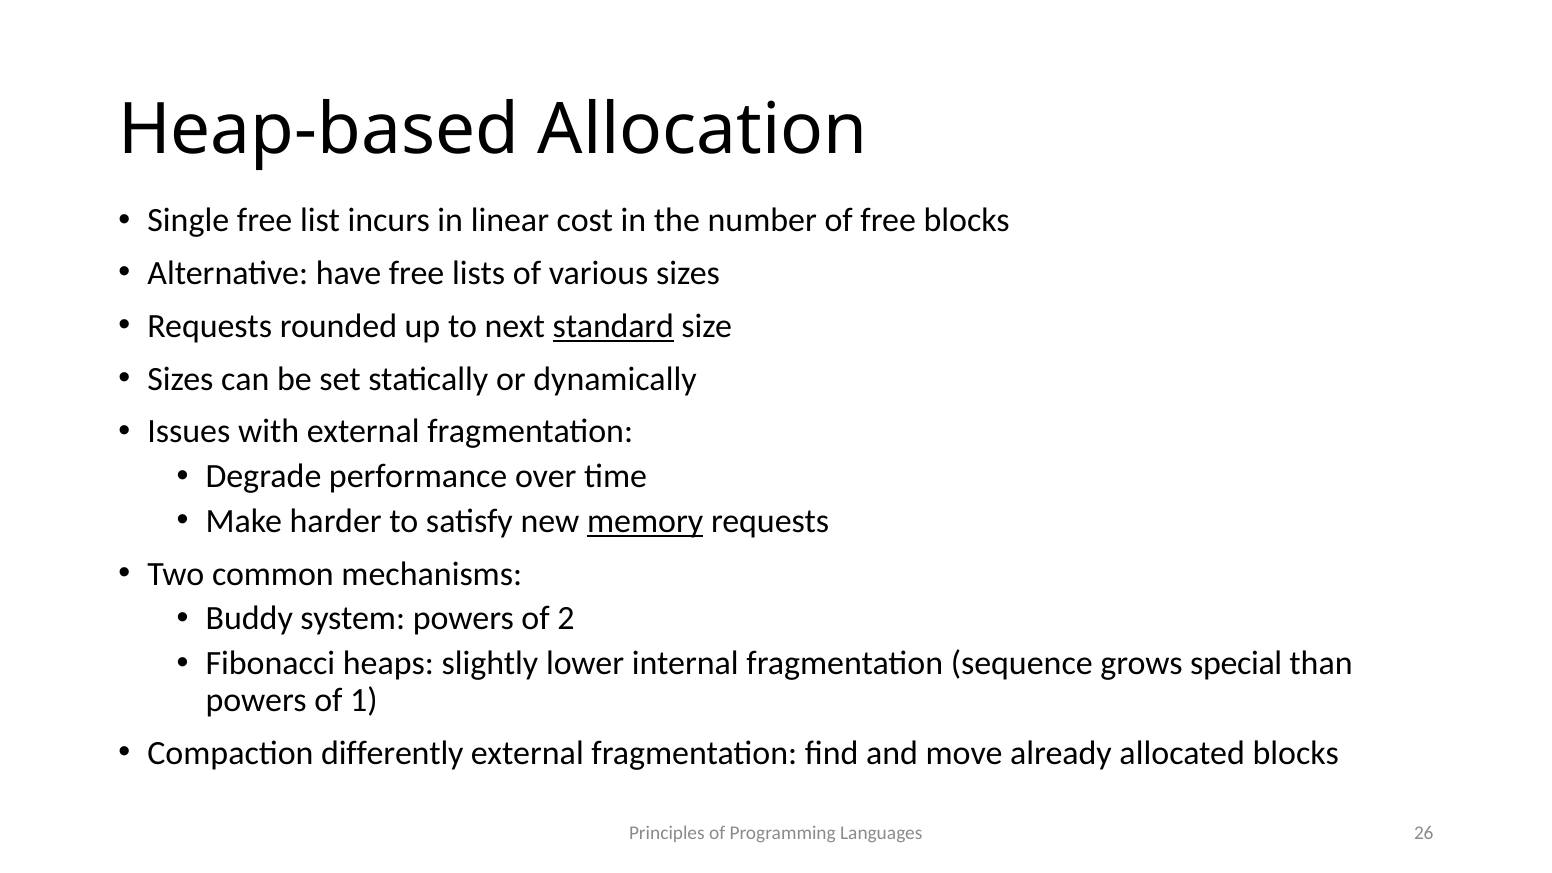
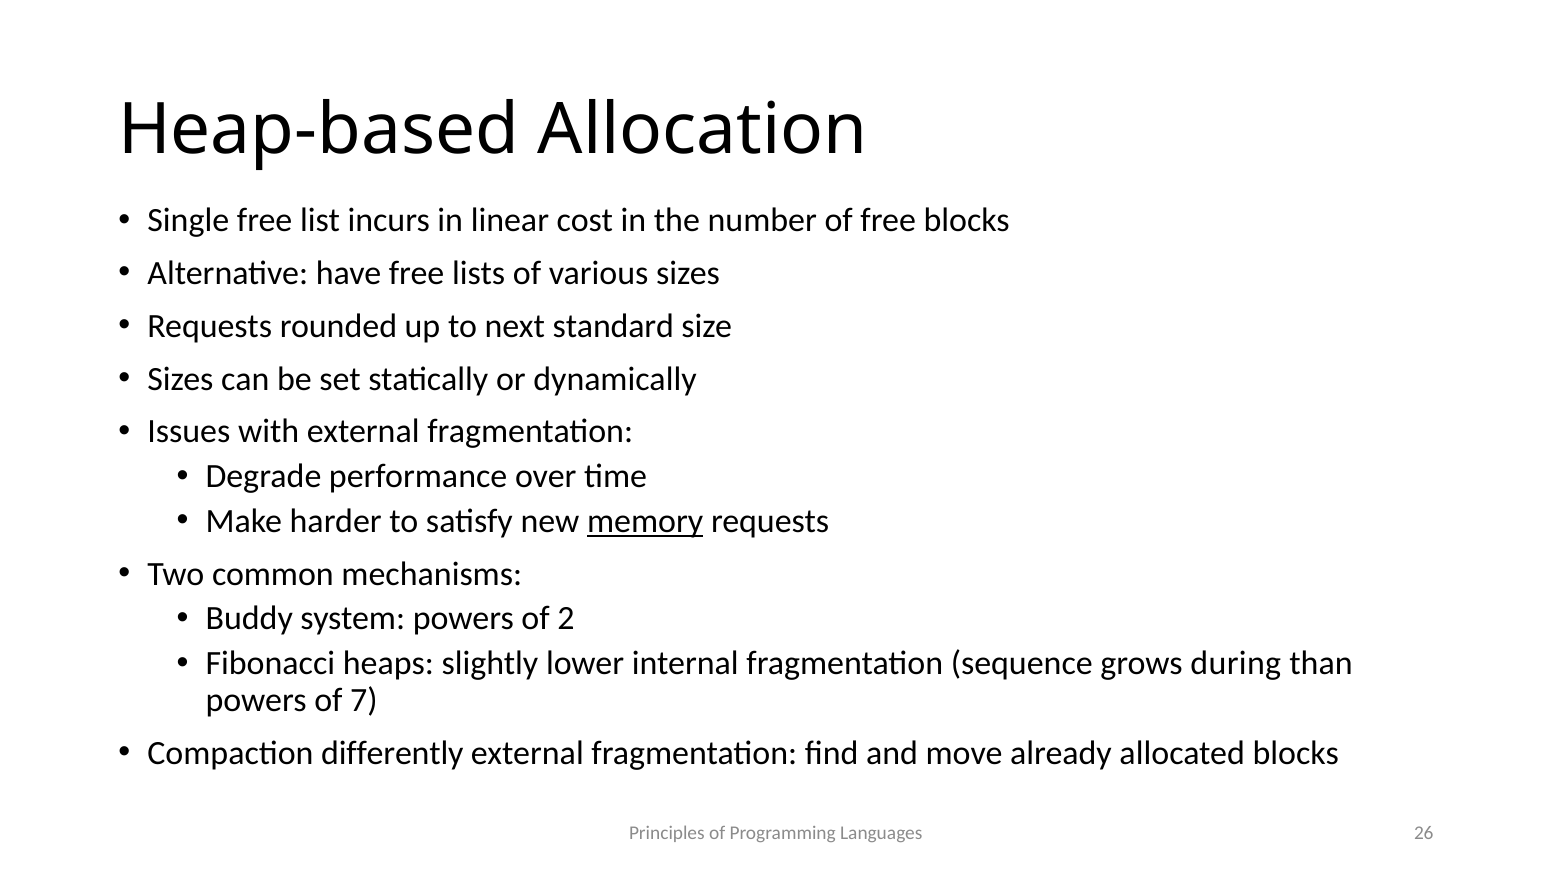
standard underline: present -> none (613, 326)
special: special -> during (1236, 663)
1: 1 -> 7 (364, 700)
